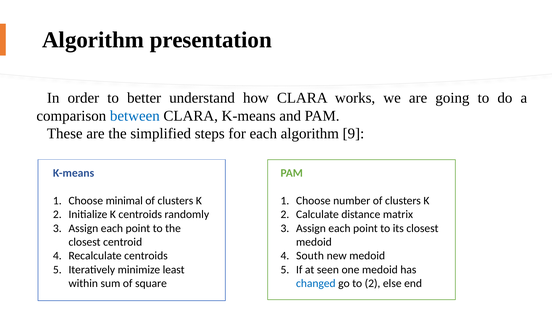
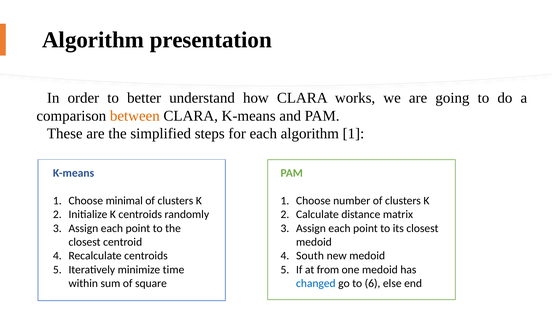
between colour: blue -> orange (135, 116)
algorithm 9: 9 -> 1 (353, 134)
least: least -> time (174, 270)
seen: seen -> from (328, 270)
to 2: 2 -> 6 (373, 284)
